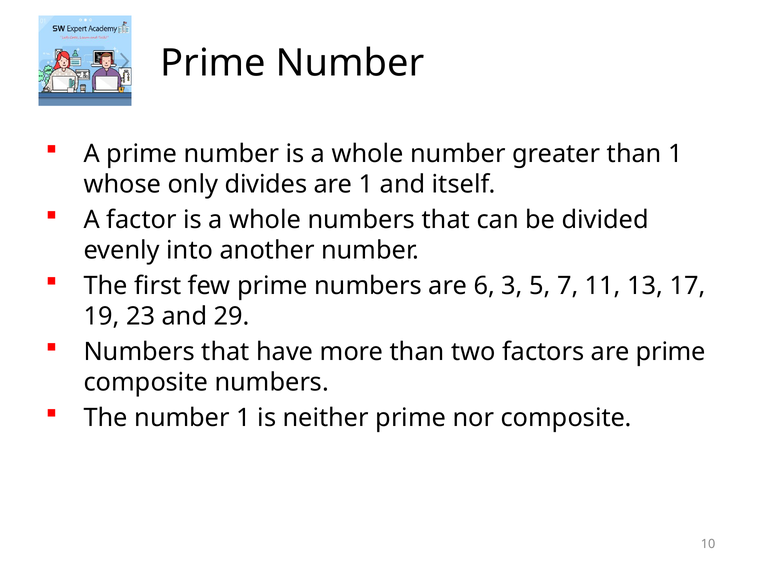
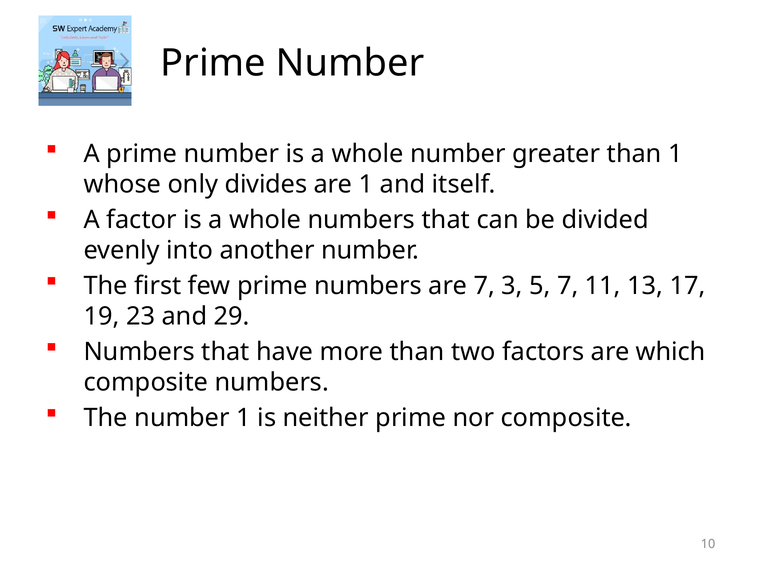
are 6: 6 -> 7 (484, 286)
are prime: prime -> which (671, 352)
